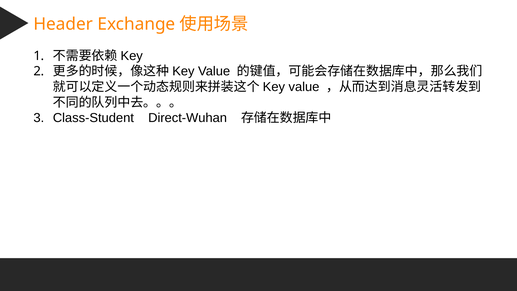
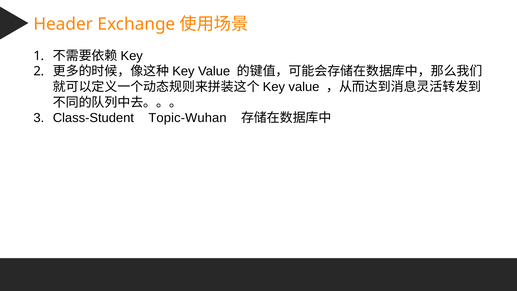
Direct-Wuhan: Direct-Wuhan -> Topic-Wuhan (188, 118)
